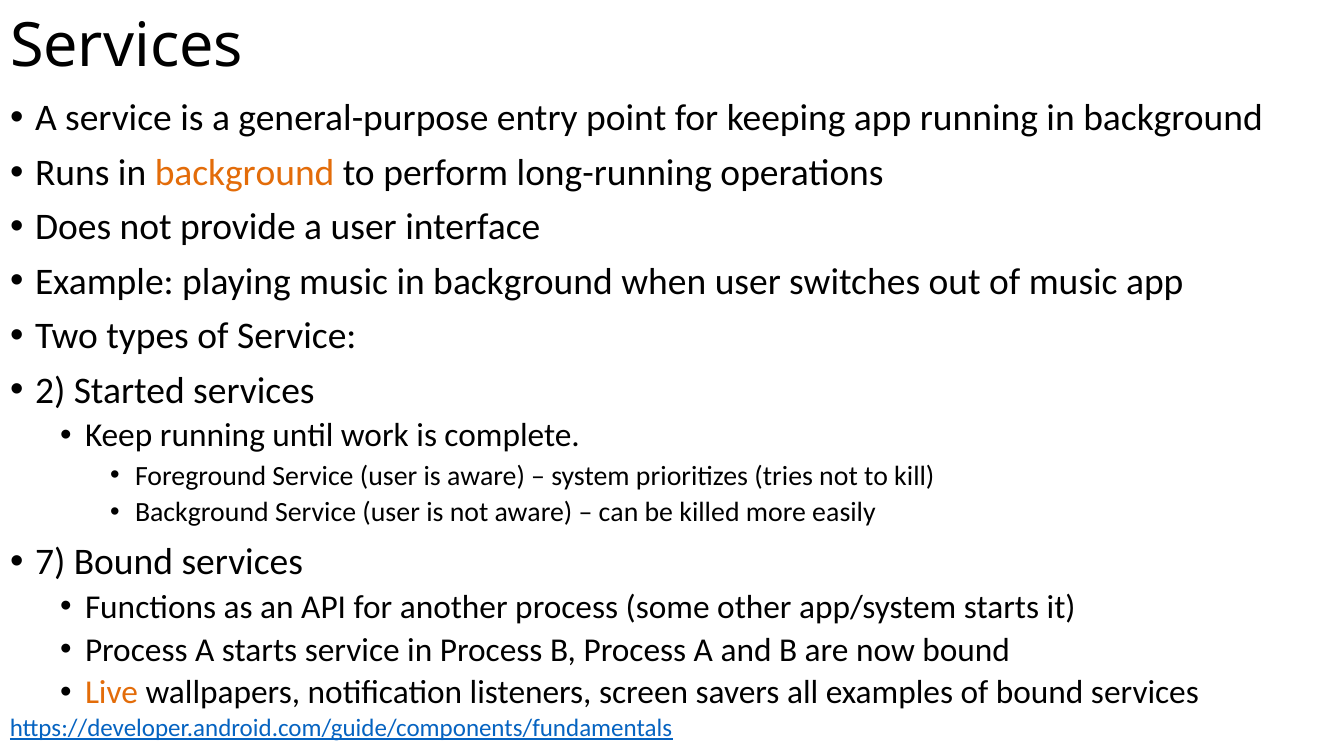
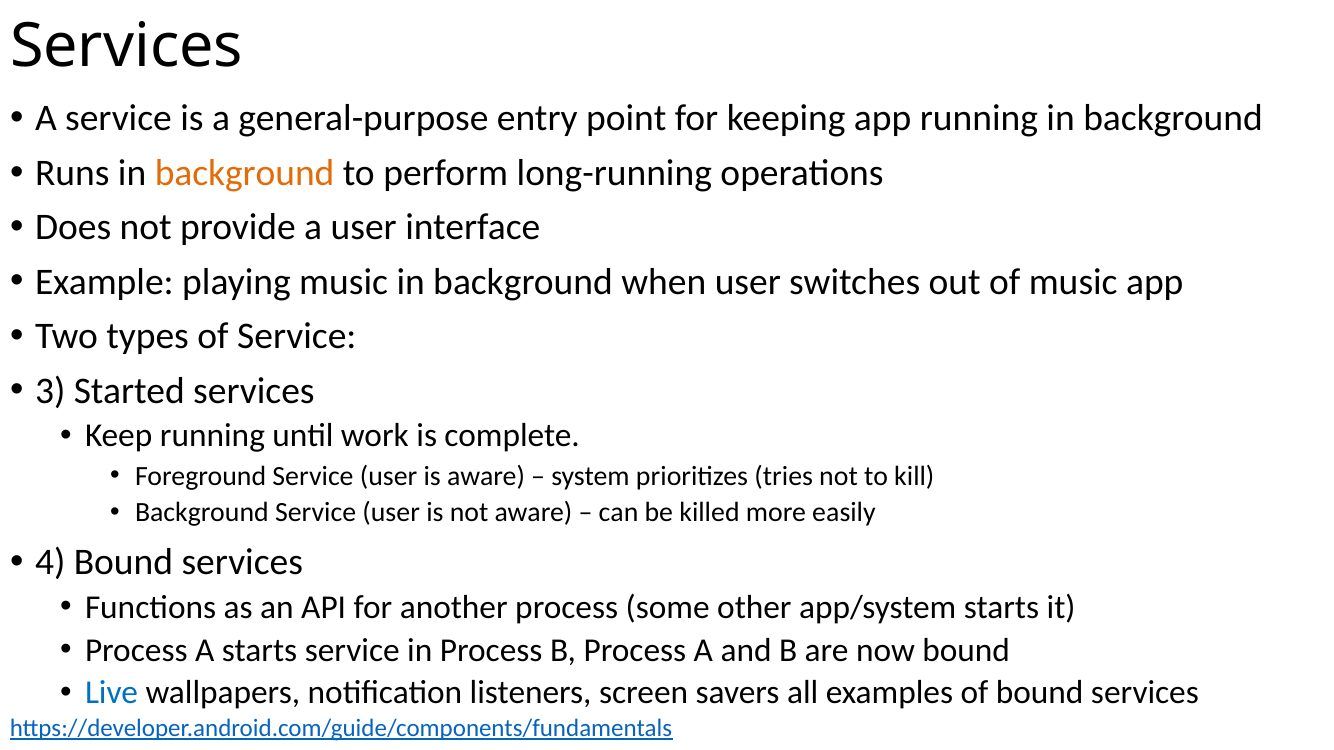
2: 2 -> 3 (50, 391)
7: 7 -> 4 (50, 562)
Live colour: orange -> blue (112, 693)
